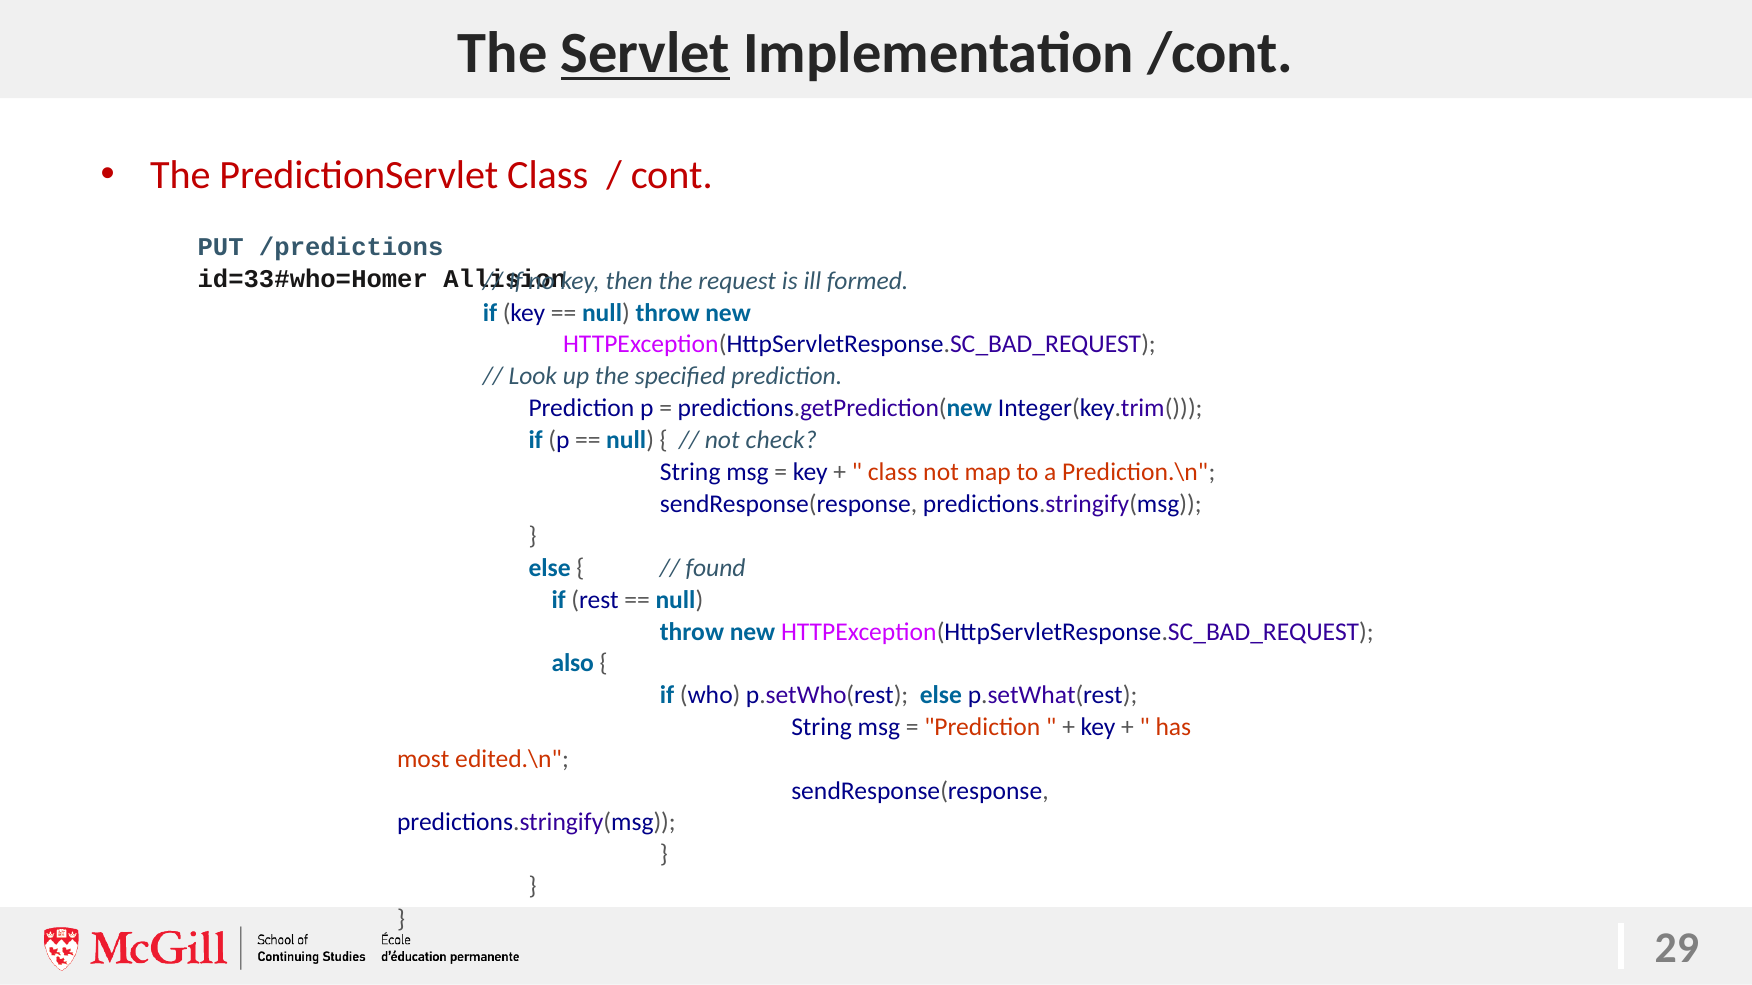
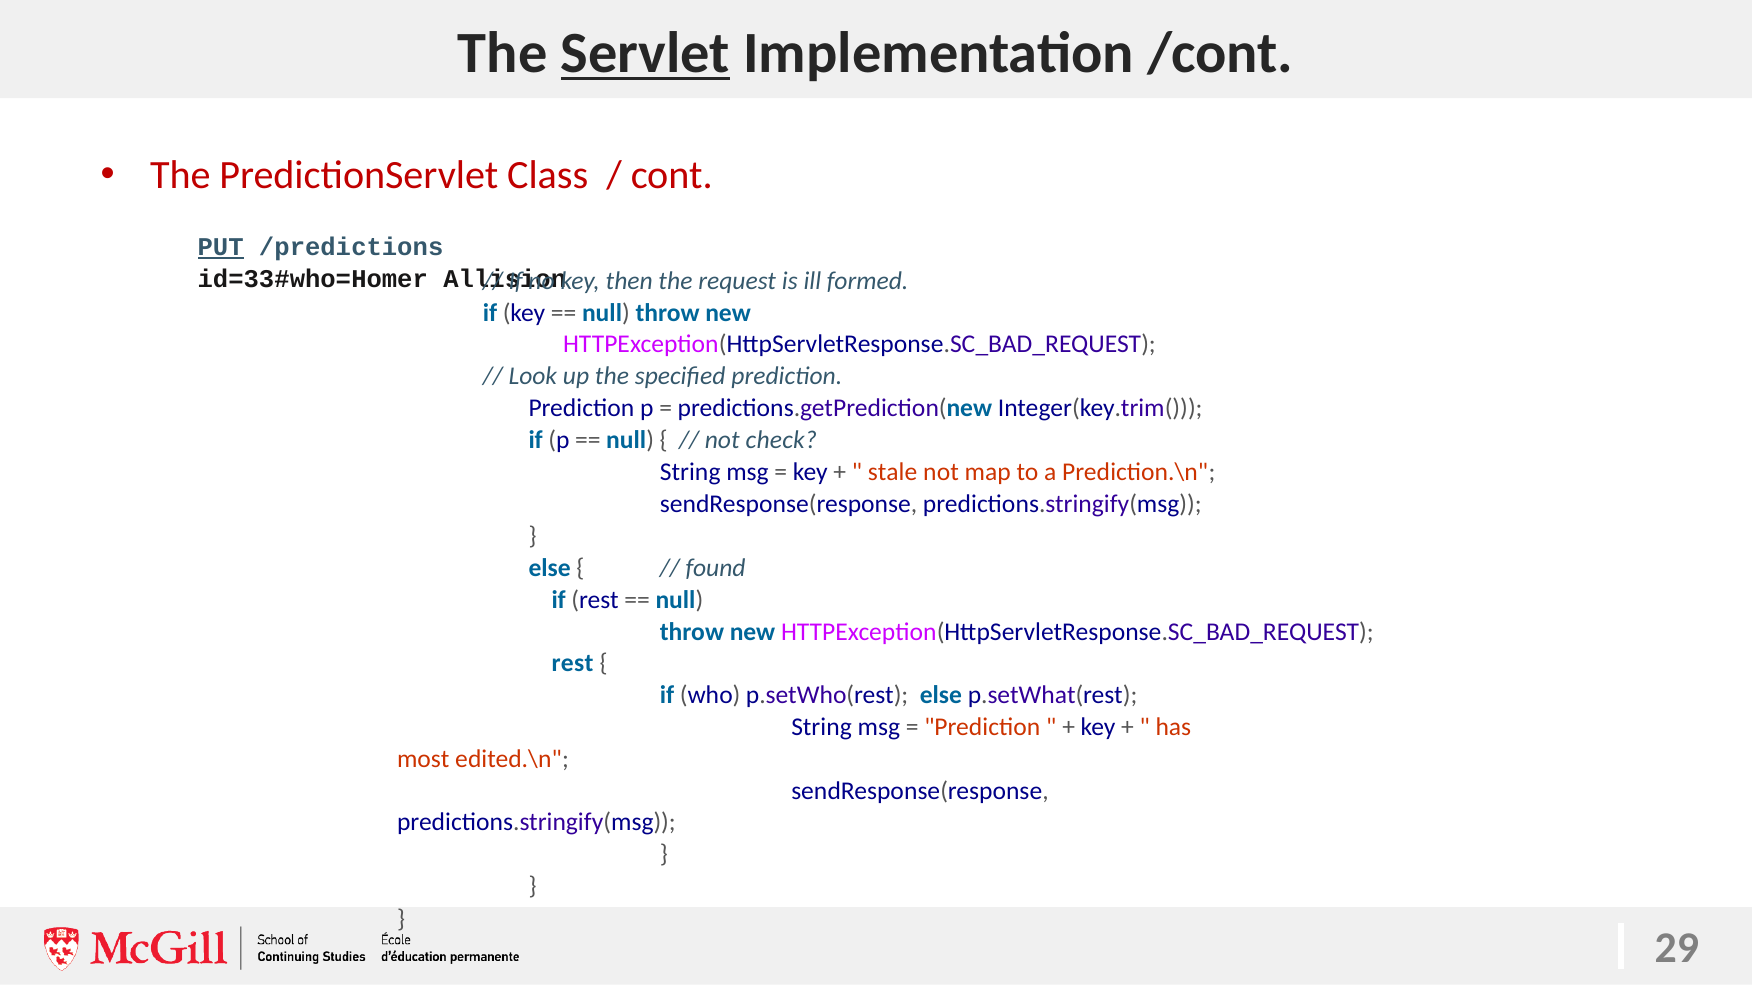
PUT underline: none -> present (221, 247)
class: class -> stale (893, 472)
also: also -> rest (573, 664)
